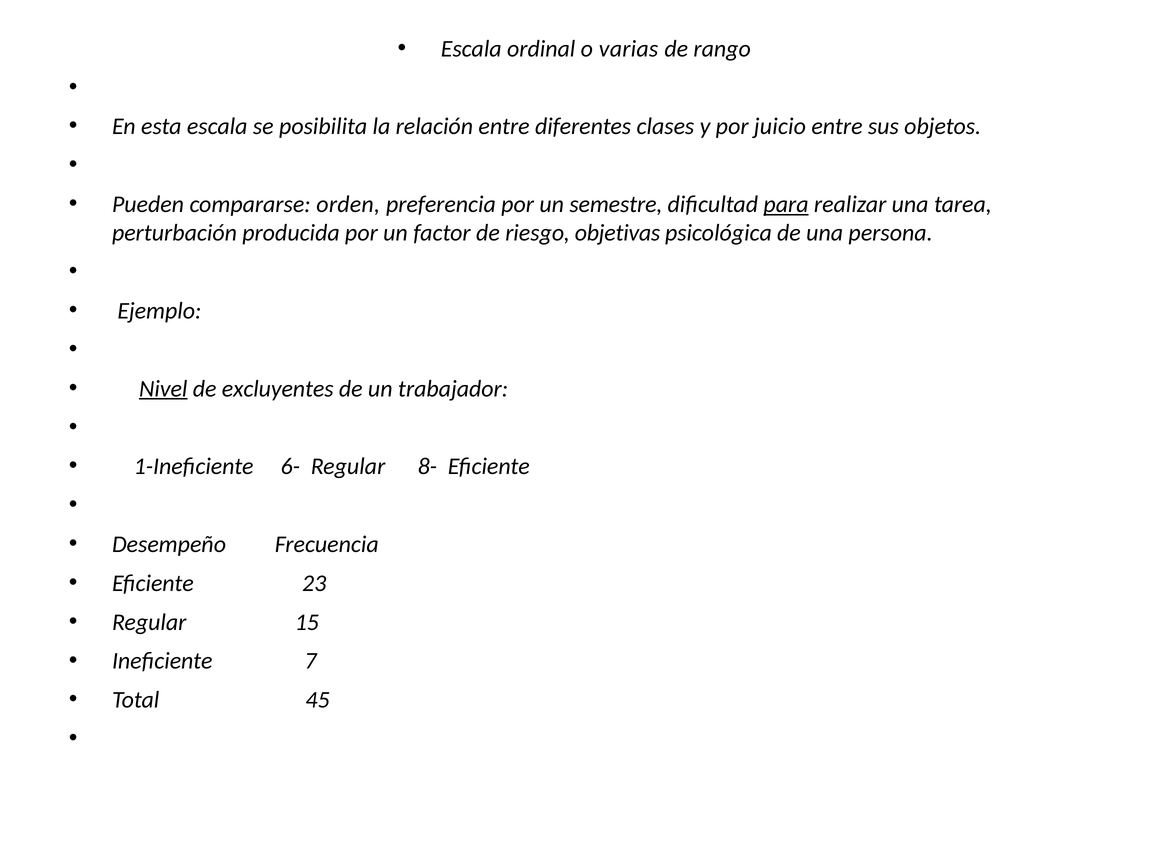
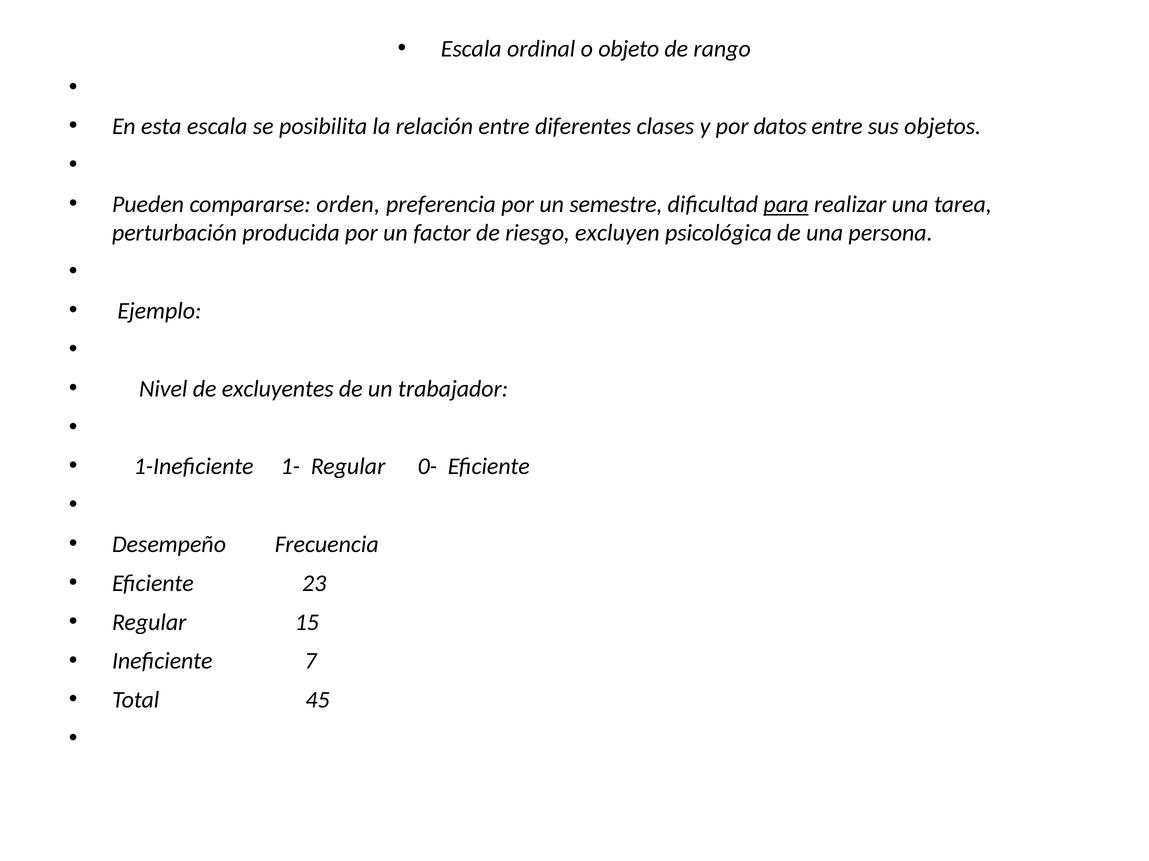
varias: varias -> objeto (629, 49)
juicio: juicio -> datos (780, 127)
objetivas: objetivas -> excluyen (617, 233)
Nivel underline: present -> none (163, 389)
6-: 6- -> 1- (290, 467)
8-: 8- -> 0- (427, 467)
